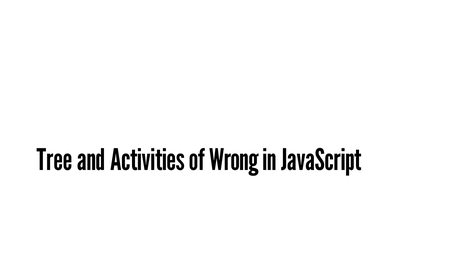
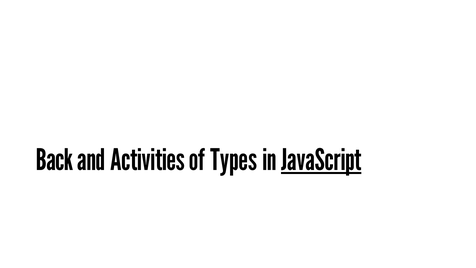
Tree: Tree -> Back (55, 160)
Wrong: Wrong -> Types (234, 160)
JavaScript underline: none -> present (321, 160)
